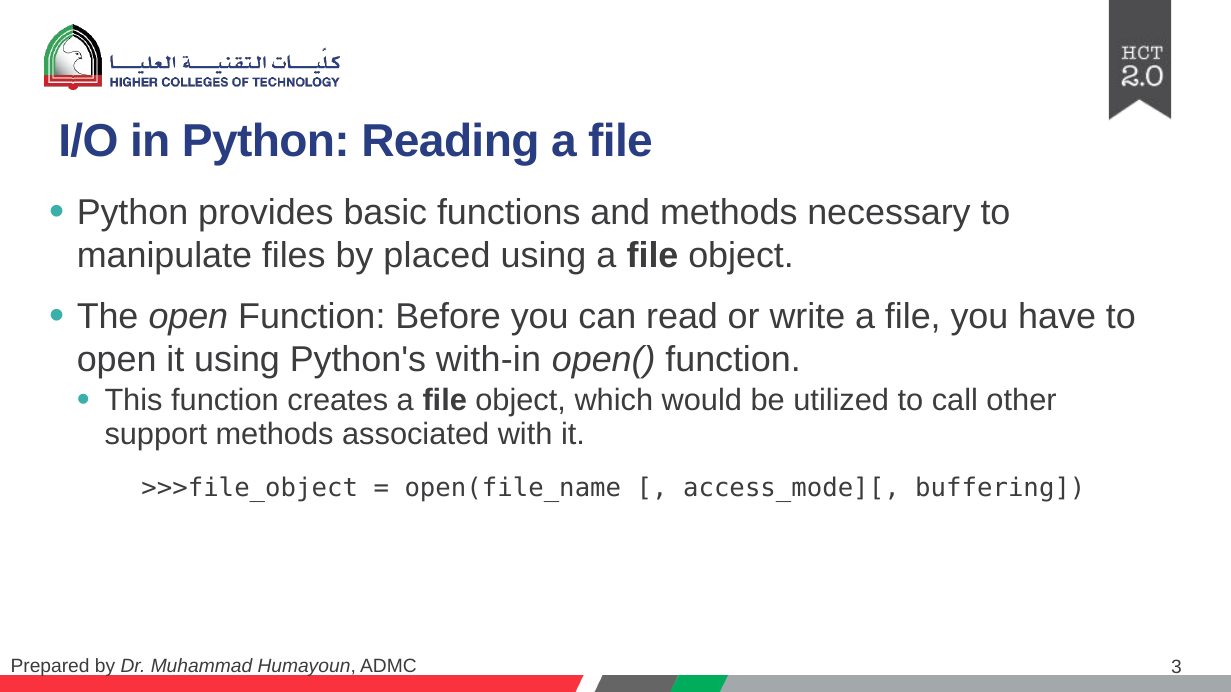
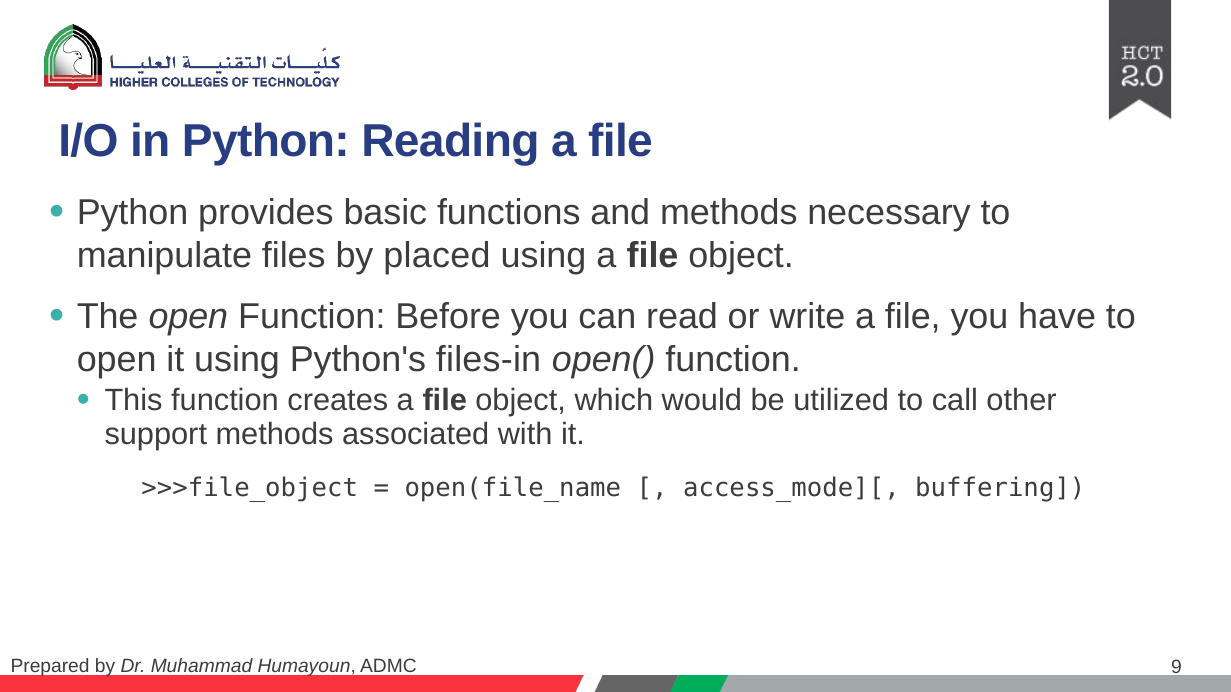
with-in: with-in -> files-in (489, 360)
3: 3 -> 9 (1176, 668)
